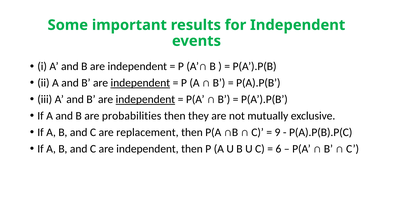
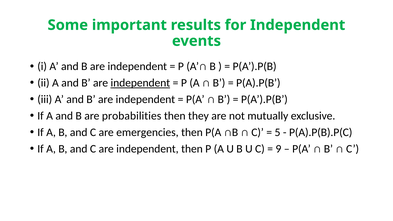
independent underline: present -> none (145, 99)
replacement: replacement -> emergencies (147, 132)
9: 9 -> 5 (278, 132)
6: 6 -> 9 (278, 149)
